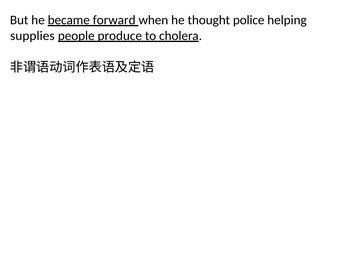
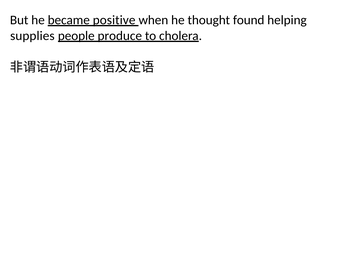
forward: forward -> positive (114, 20)
police: police -> found (249, 20)
